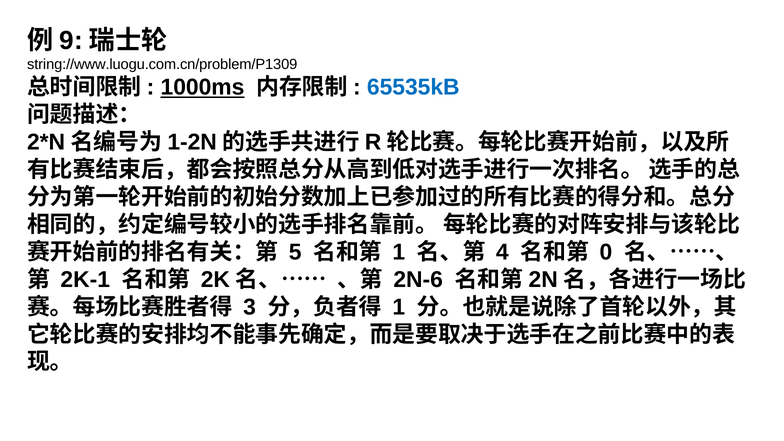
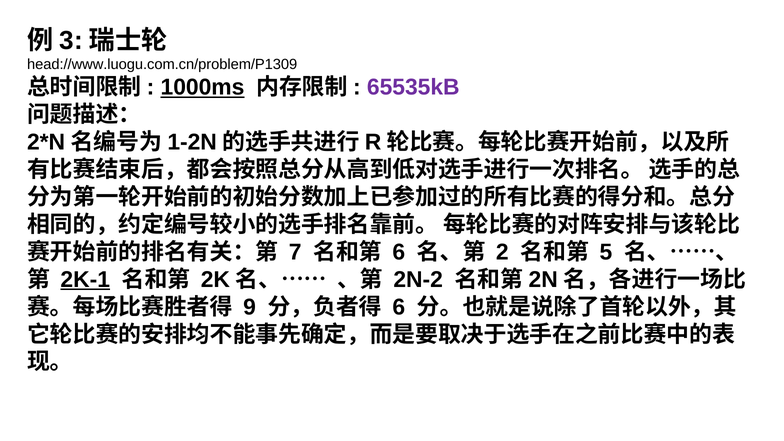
9: 9 -> 3 (71, 41)
string://www.luogu.com.cn/problem/P1309: string://www.luogu.com.cn/problem/P1309 -> head://www.luogu.com.cn/problem/P1309 (162, 64)
65535kB colour: blue -> purple (413, 87)
5: 5 -> 7 (295, 252)
1: 1 -> 6 (399, 252)
4: 4 -> 2 (502, 252)
0: 0 -> 5 (606, 252)
2K-1 underline: none -> present (85, 280)
2N-6: 2N-6 -> 2N-2 (418, 280)
3: 3 -> 9 (249, 307)
1: 1 -> 6 (399, 307)
